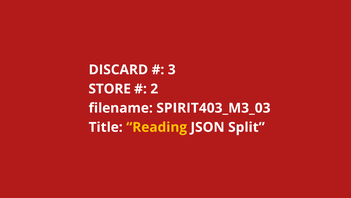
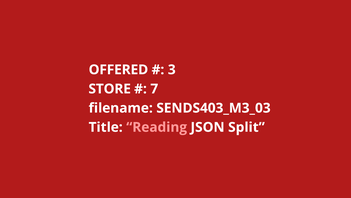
DISCARD: DISCARD -> OFFERED (118, 70)
2: 2 -> 7 (154, 89)
SPIRIT403_M3_03: SPIRIT403_M3_03 -> SENDS403_M3_03 (213, 108)
Reading colour: yellow -> pink (157, 127)
